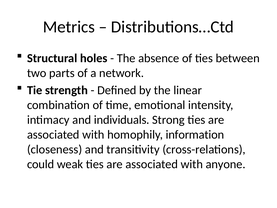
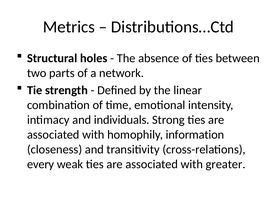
could: could -> every (41, 164)
anyone: anyone -> greater (226, 164)
